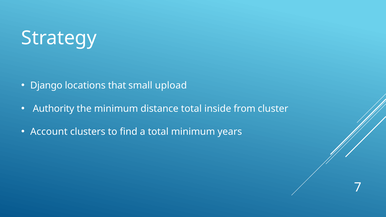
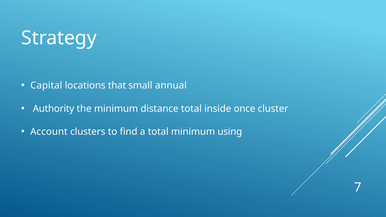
Django: Django -> Capital (46, 86)
upload: upload -> annual (171, 86)
from: from -> once (245, 109)
years: years -> using (230, 132)
